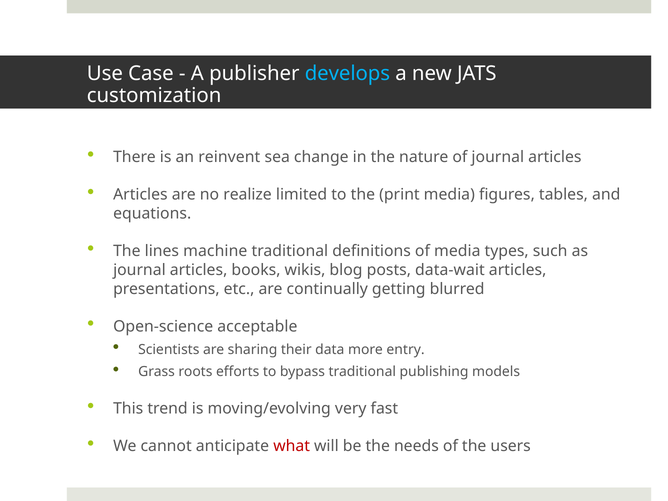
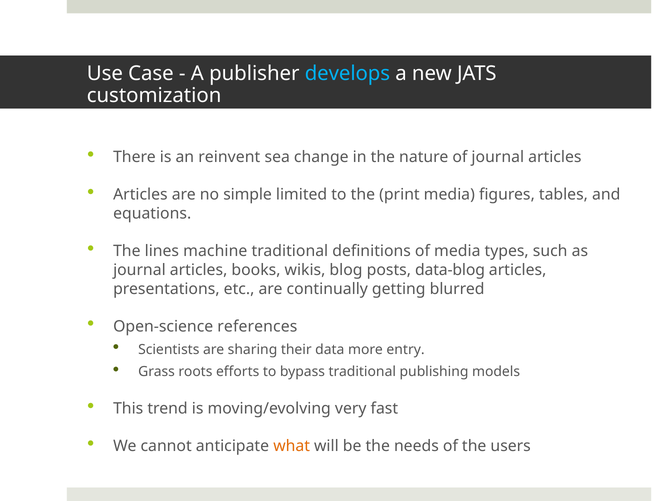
realize: realize -> simple (248, 195)
data-wait: data-wait -> data-blog (450, 270)
acceptable: acceptable -> references (257, 326)
what colour: red -> orange (292, 446)
